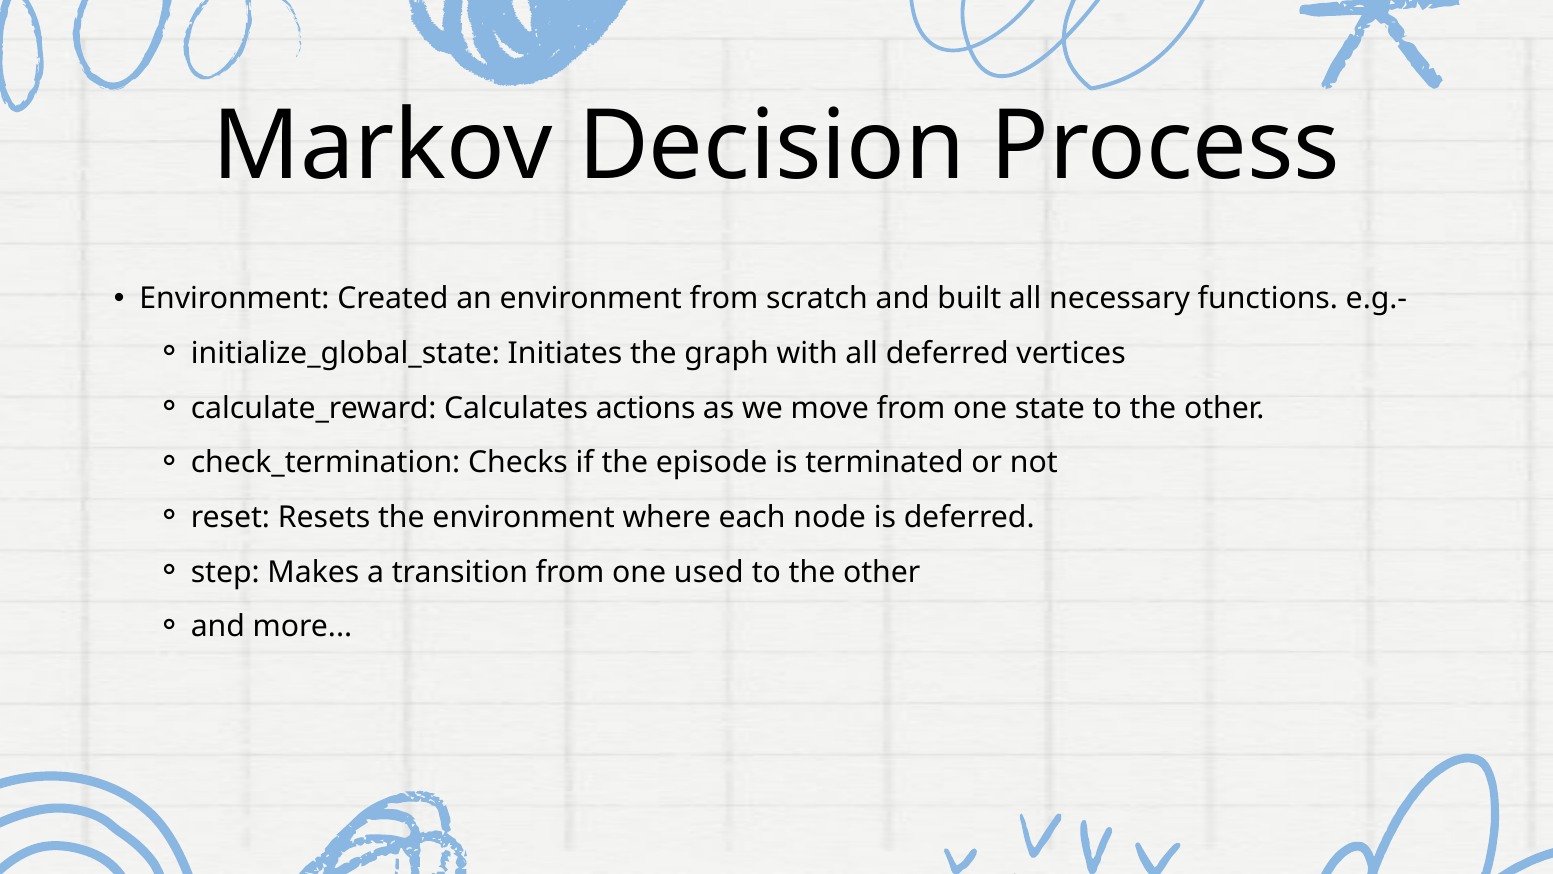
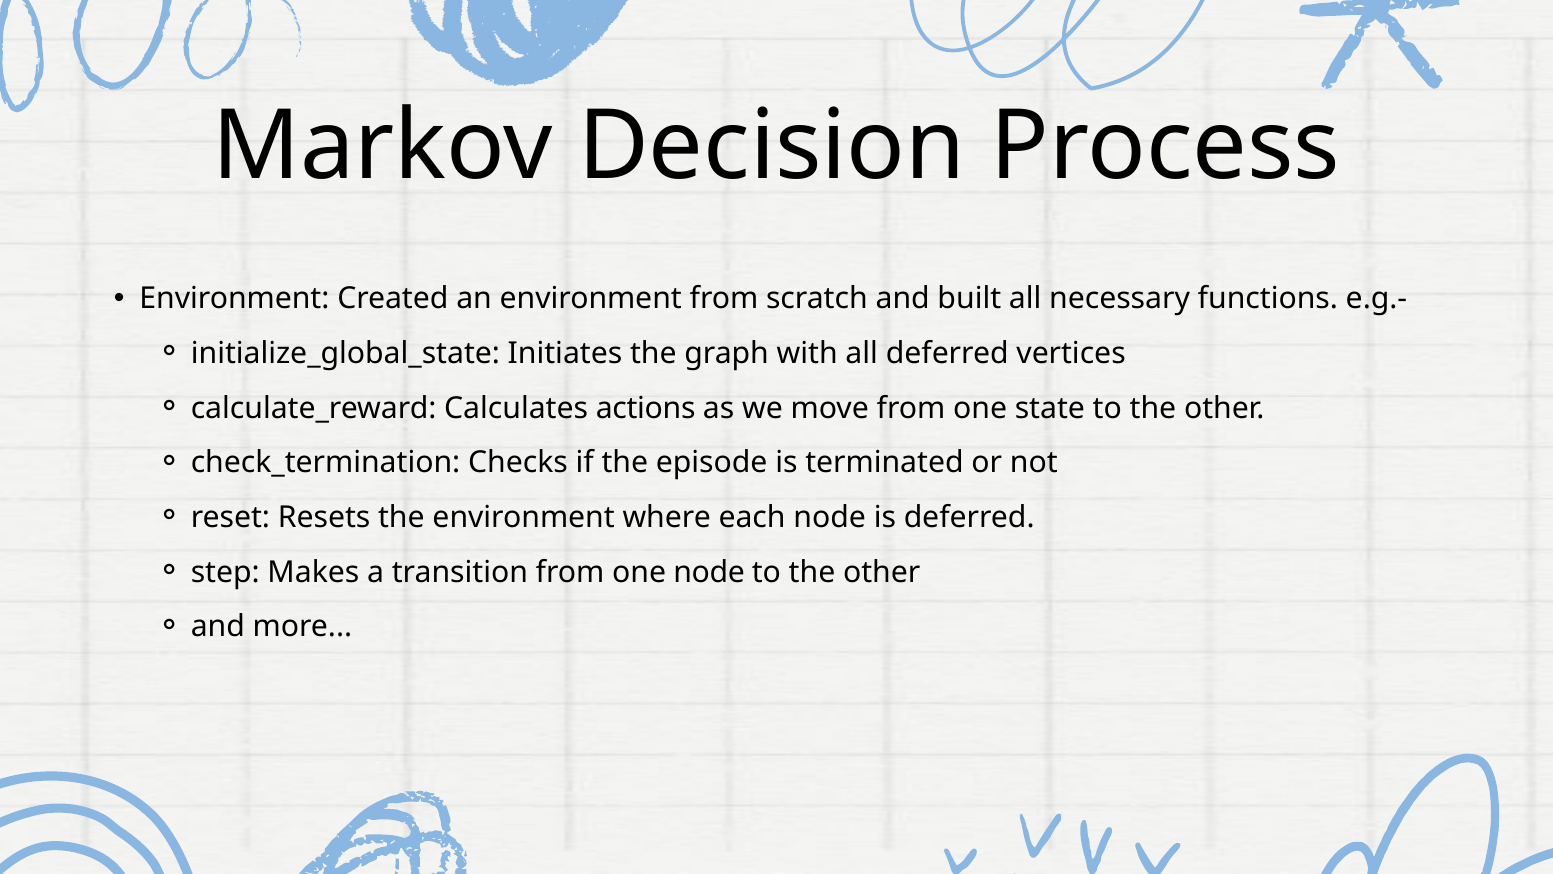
one used: used -> node (709, 572)
